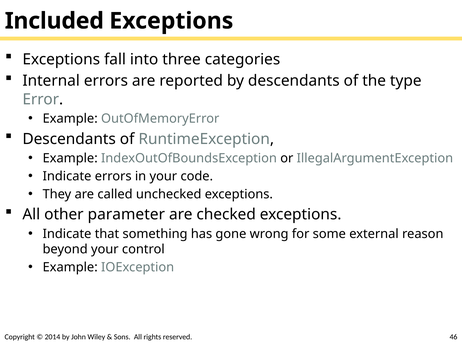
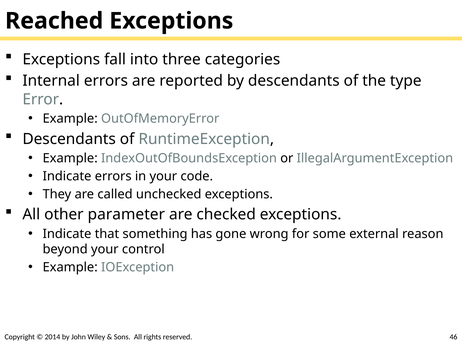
Included: Included -> Reached (54, 21)
